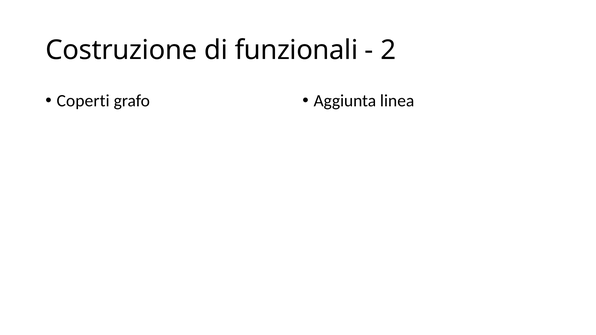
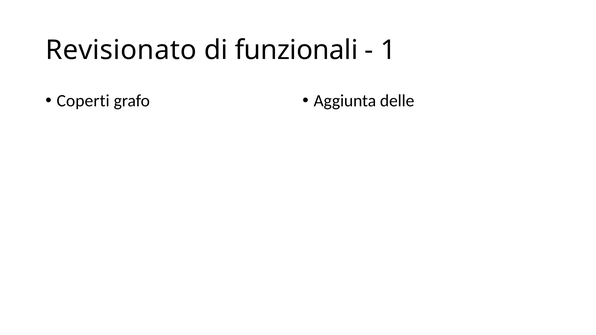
Costruzione: Costruzione -> Revisionato (121, 50)
2: 2 -> 1 (388, 50)
linea: linea -> delle (397, 101)
